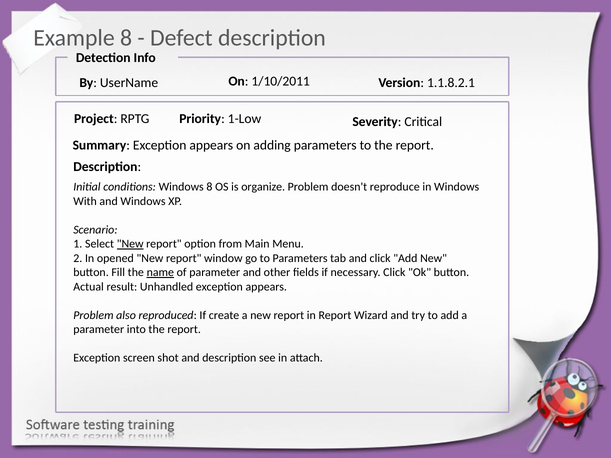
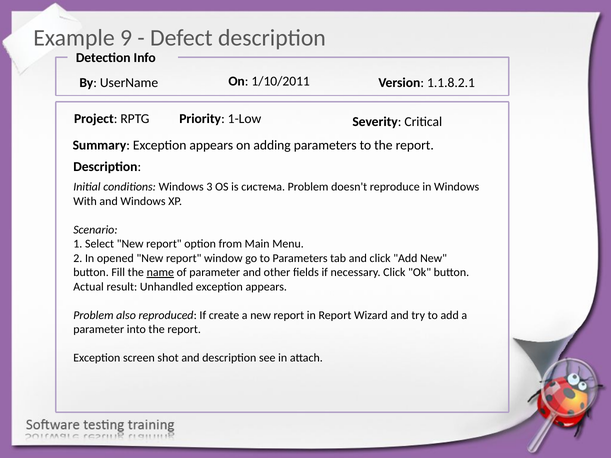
Example 8: 8 -> 9 (126, 38)
Windows 8: 8 -> 3 (209, 187)
organize: organize -> система (263, 187)
New underline: present -> none (130, 244)
